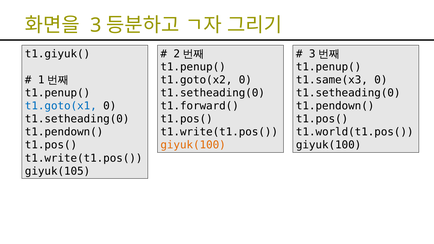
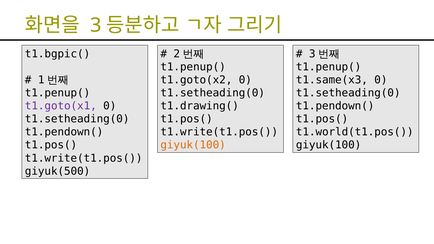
t1.giyuk(: t1.giyuk( -> t1.bgpic( (58, 54)
t1.goto(x1 colour: blue -> purple (61, 106)
t1.forward(: t1.forward( -> t1.drawing( (200, 106)
giyuk(105: giyuk(105 -> giyuk(500 (58, 171)
